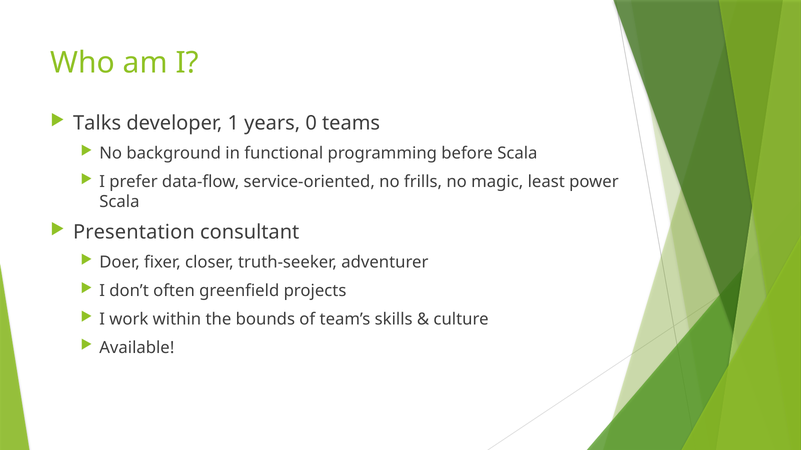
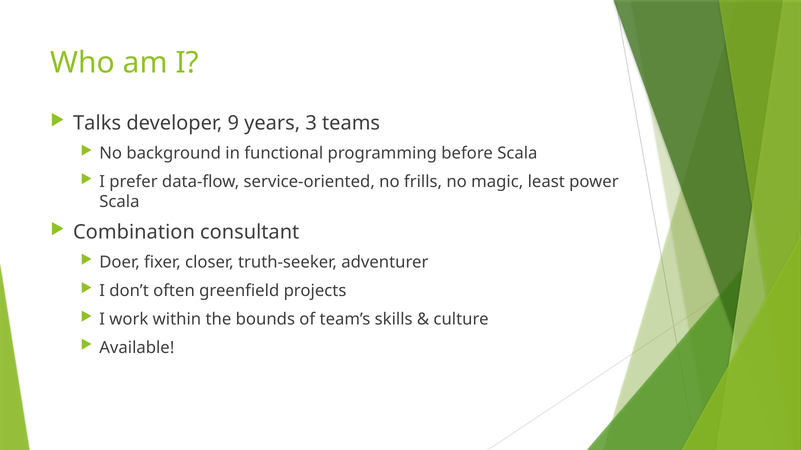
1: 1 -> 9 (233, 123)
0: 0 -> 3 (311, 123)
Presentation: Presentation -> Combination (134, 233)
